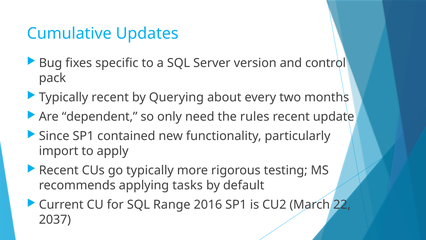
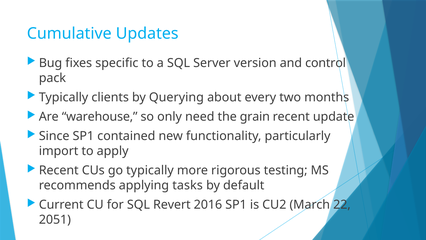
Typically recent: recent -> clients (110, 97)
dependent: dependent -> warehouse (100, 117)
rules: rules -> grain (255, 117)
Range: Range -> Revert (172, 205)
2037: 2037 -> 2051 (55, 219)
